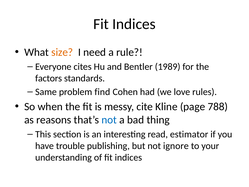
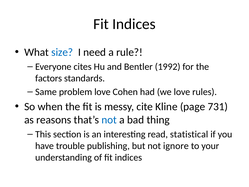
size colour: orange -> blue (62, 52)
1989: 1989 -> 1992 (168, 67)
problem find: find -> love (102, 92)
788: 788 -> 731 (218, 106)
estimator: estimator -> statistical (189, 134)
